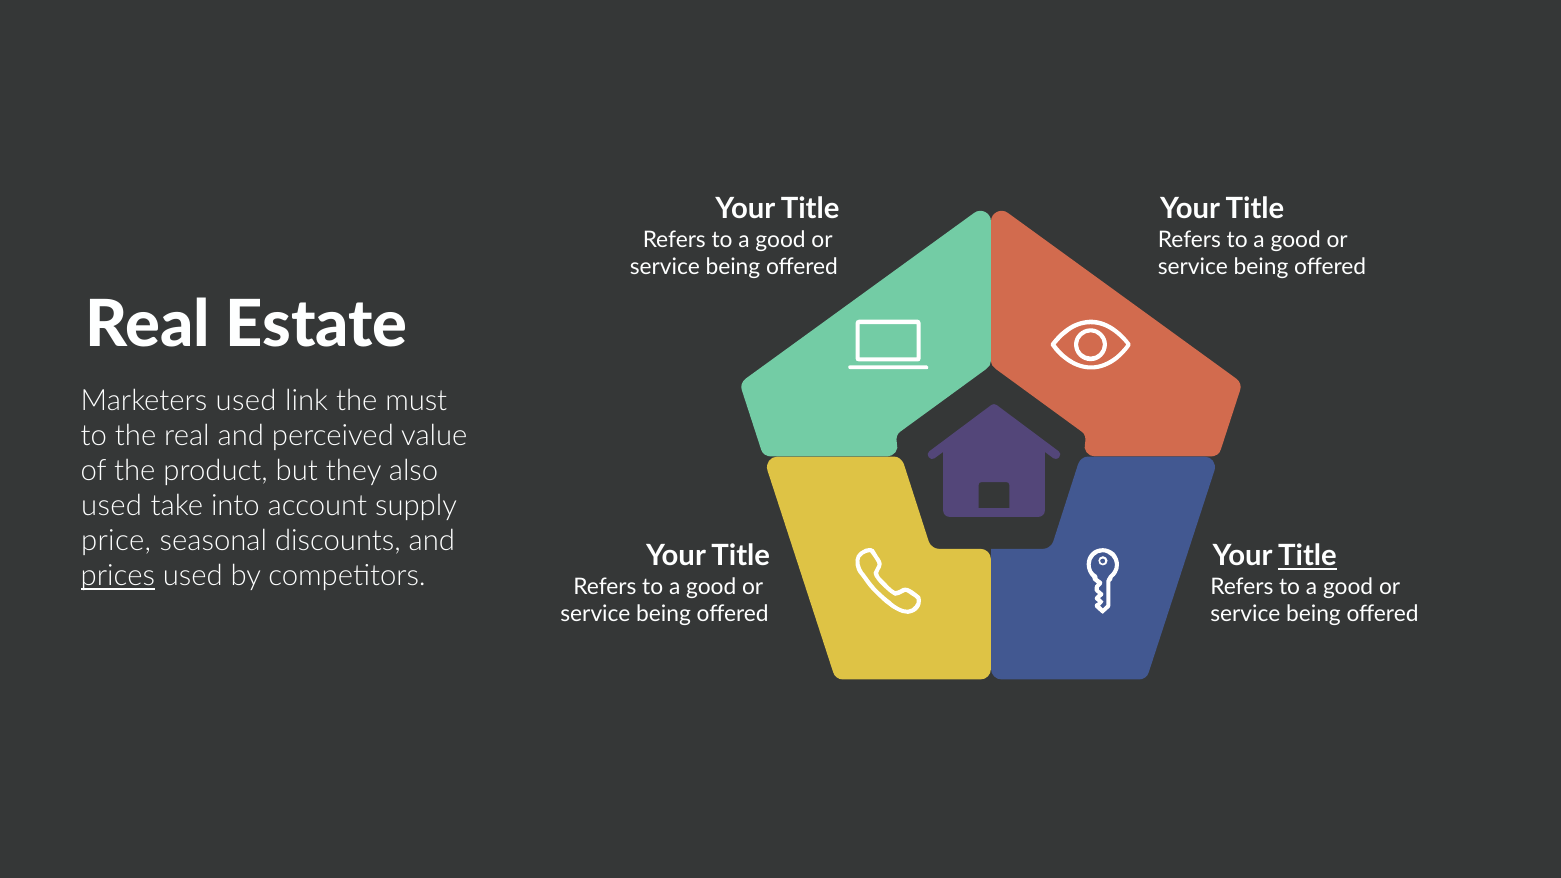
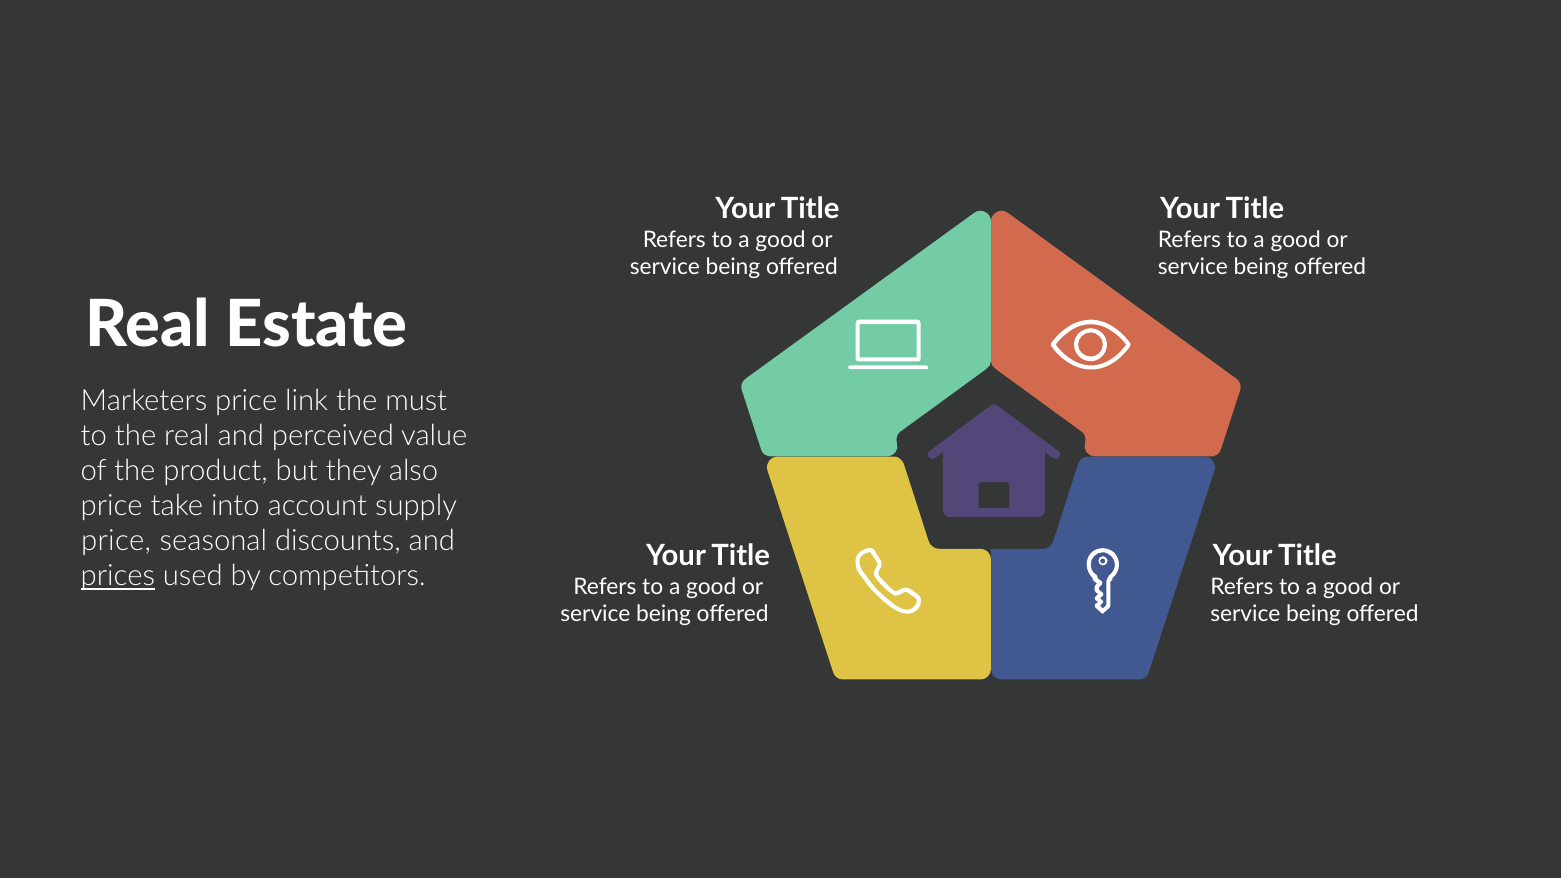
Marketers used: used -> price (246, 401)
used: used -> price (112, 506)
Title underline: present -> none (1307, 556)
